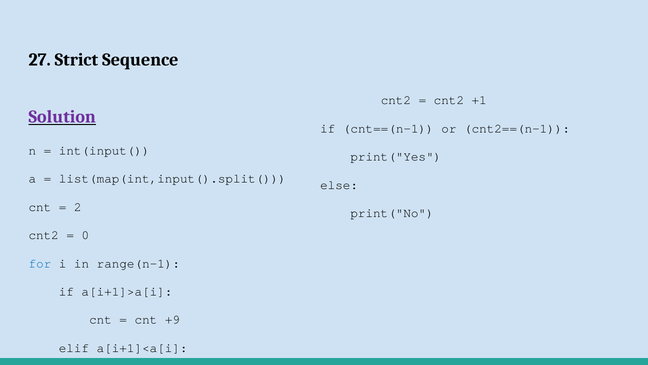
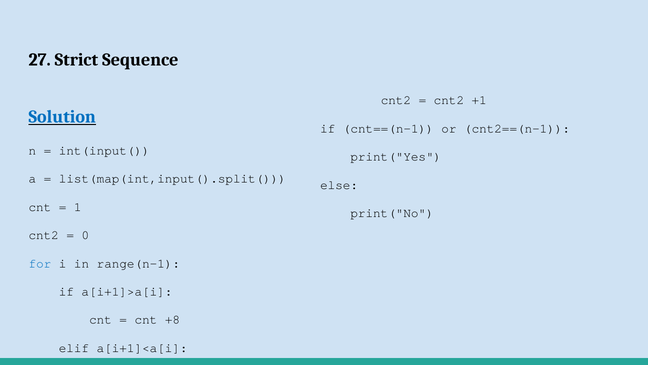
Solution colour: purple -> blue (62, 117)
2: 2 -> 1 (78, 207)
+9: +9 -> +8 (172, 319)
